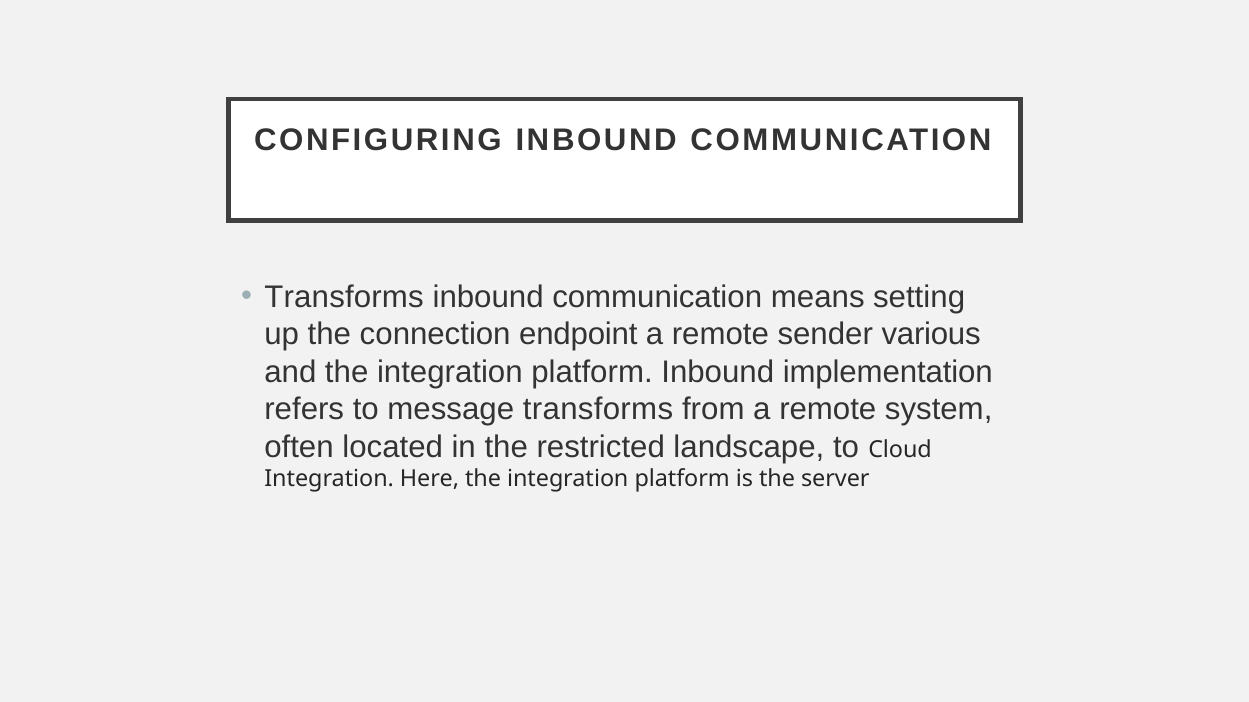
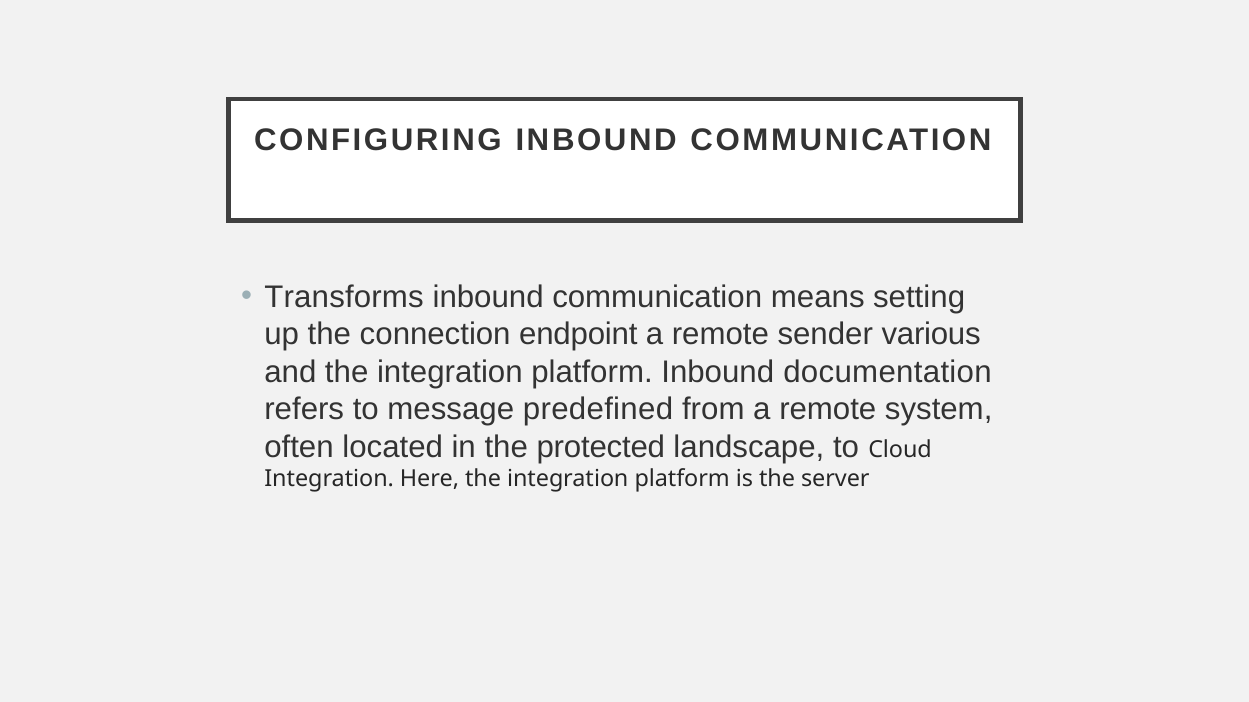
implementation: implementation -> documentation (888, 372)
message transforms: transforms -> predefined (598, 410)
restricted: restricted -> protected (601, 447)
